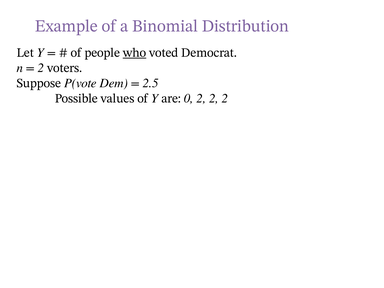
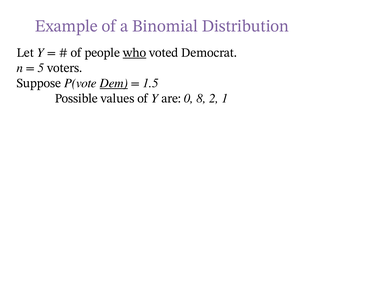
2: 2 -> 5 (41, 68)
Dem underline: none -> present (114, 83)
2.5: 2.5 -> 1.5 (151, 83)
0 2: 2 -> 8 (201, 98)
2: 2 -> 1 (225, 98)
